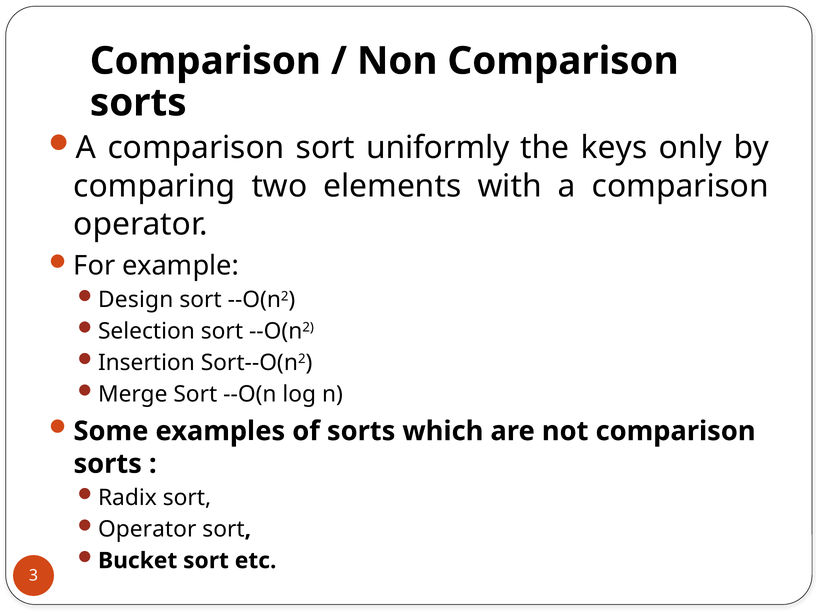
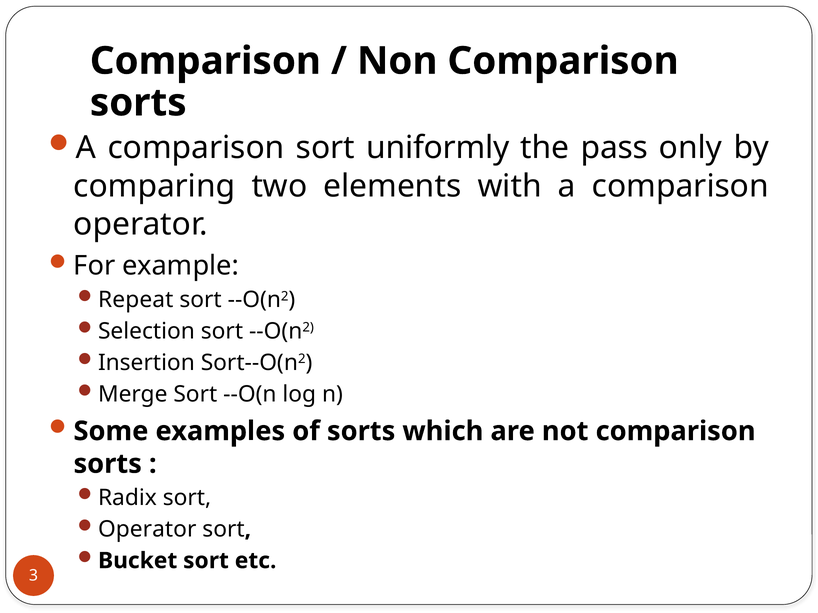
keys: keys -> pass (614, 148)
Design: Design -> Repeat (136, 300)
